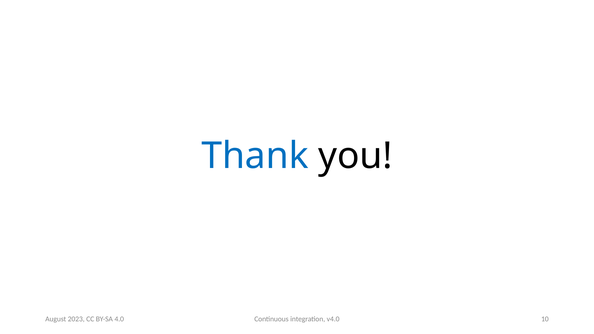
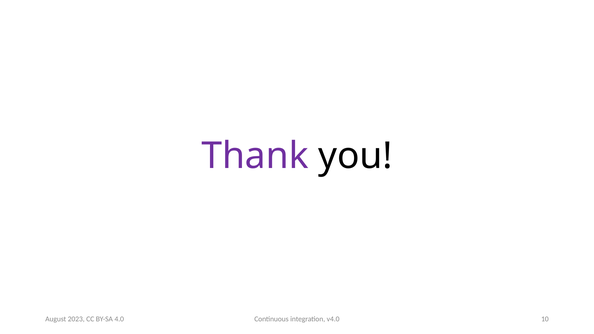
Thank colour: blue -> purple (255, 156)
